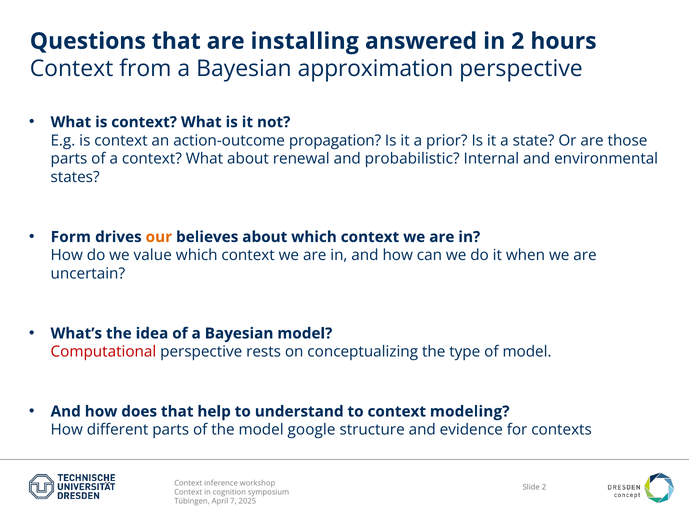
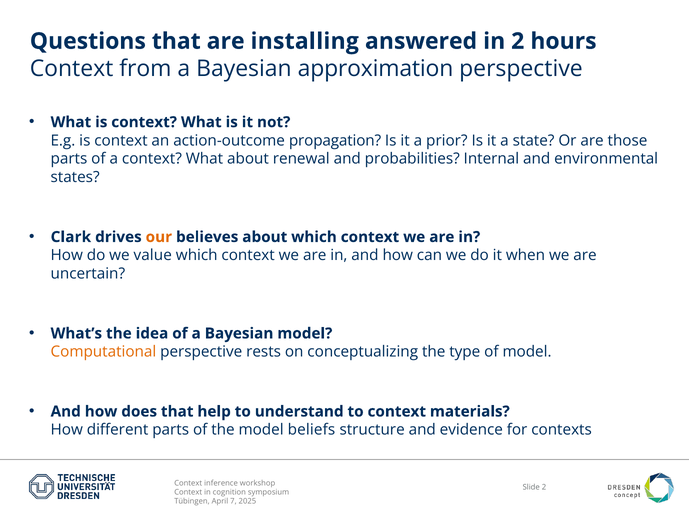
probabilistic: probabilistic -> probabilities (412, 159)
Form: Form -> Clark (71, 237)
Computational colour: red -> orange (103, 352)
modeling: modeling -> materials (470, 411)
google: google -> beliefs (311, 430)
